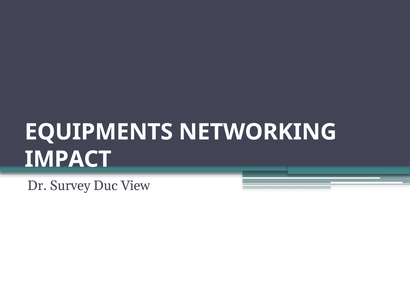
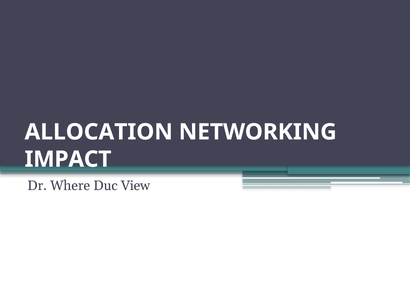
EQUIPMENTS: EQUIPMENTS -> ALLOCATION (99, 132)
Survey: Survey -> Where (70, 186)
